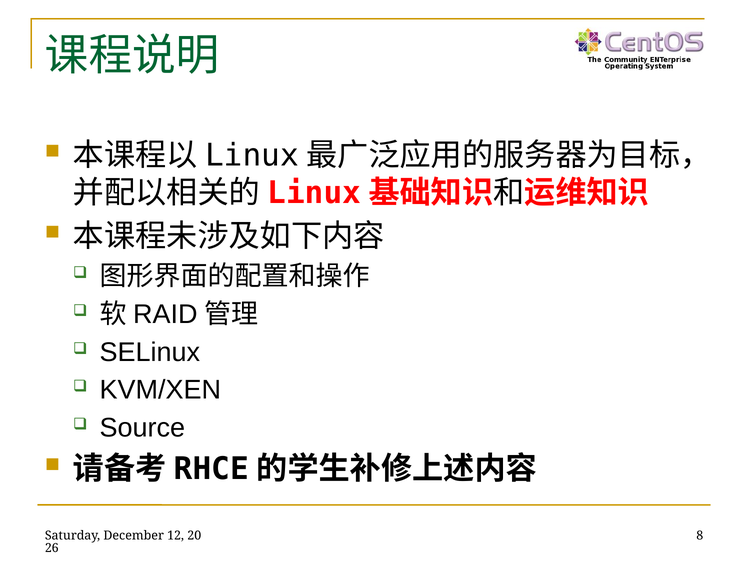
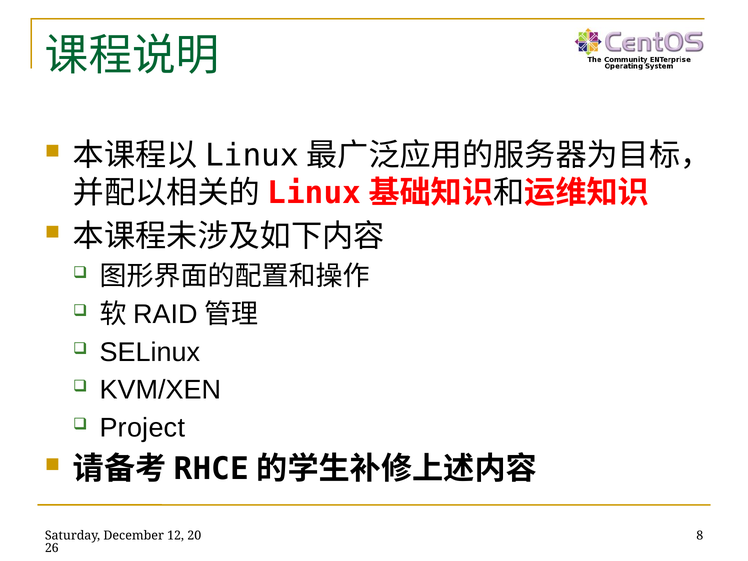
Source: Source -> Project (142, 428)
